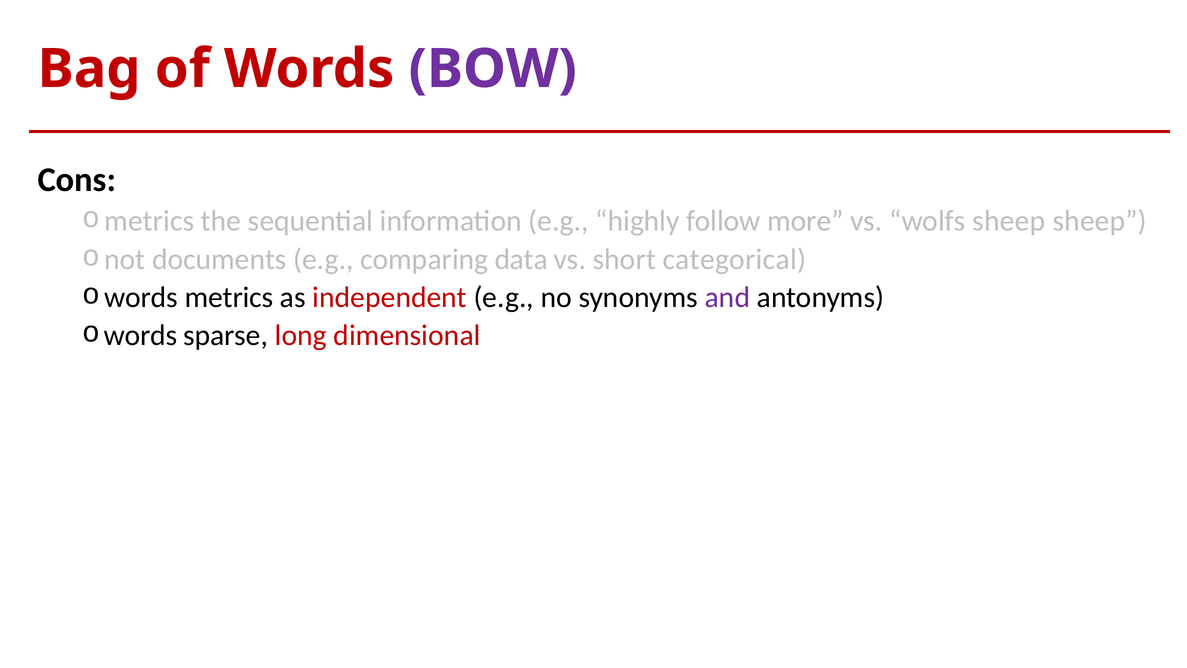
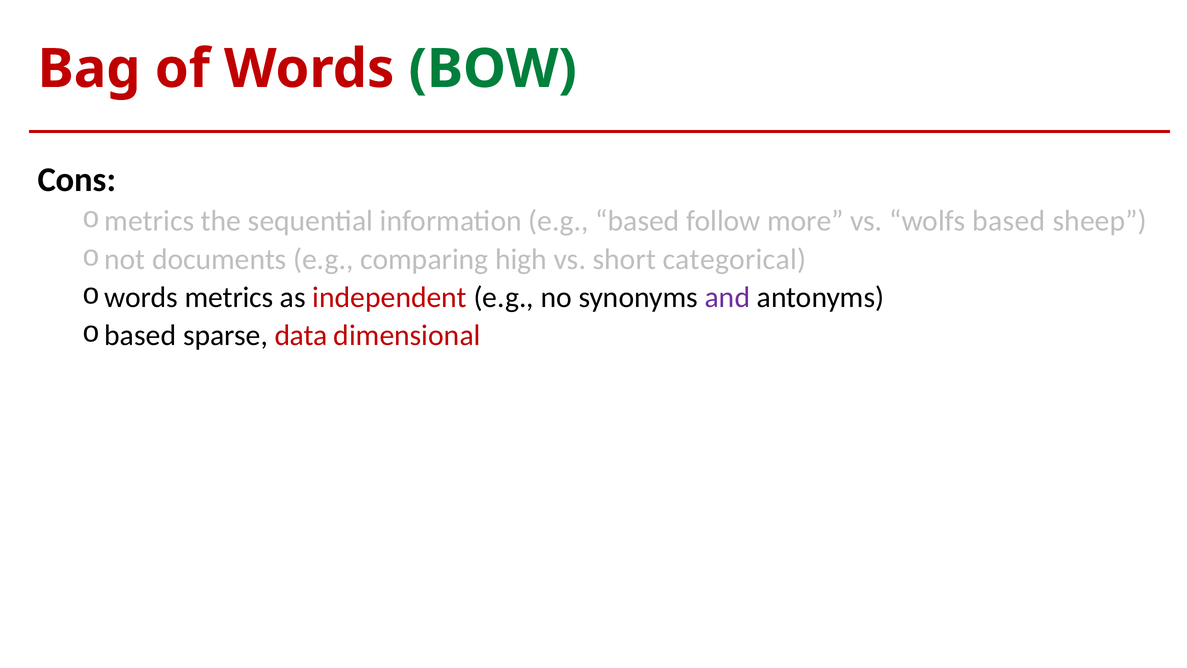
BOW colour: purple -> green (493, 69)
e.g highly: highly -> based (637, 221)
wolfs sheep: sheep -> based (1009, 221)
data: data -> high (521, 259)
words: words -> based (140, 336)
long: long -> data (301, 336)
